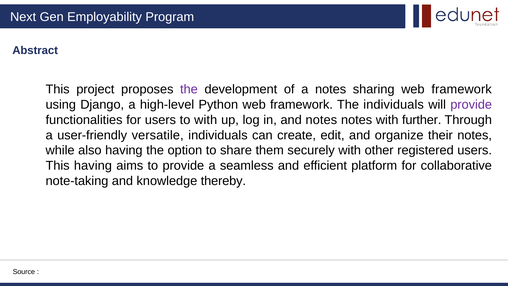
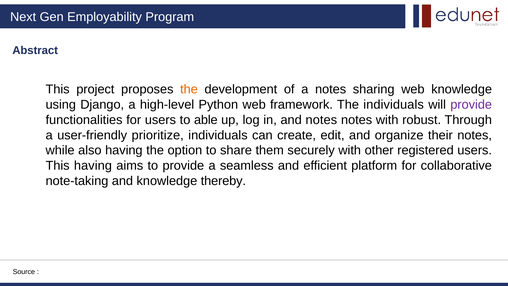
the colour: purple -> orange (189, 89)
sharing web framework: framework -> knowledge (462, 89)
to with: with -> able (206, 120)
further: further -> robust (422, 120)
versatile: versatile -> prioritize (158, 135)
